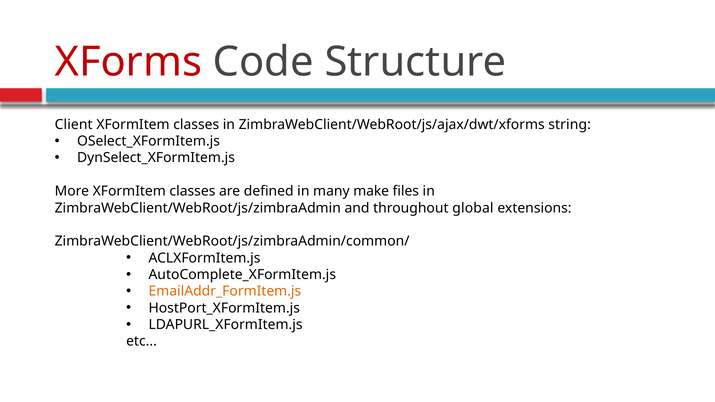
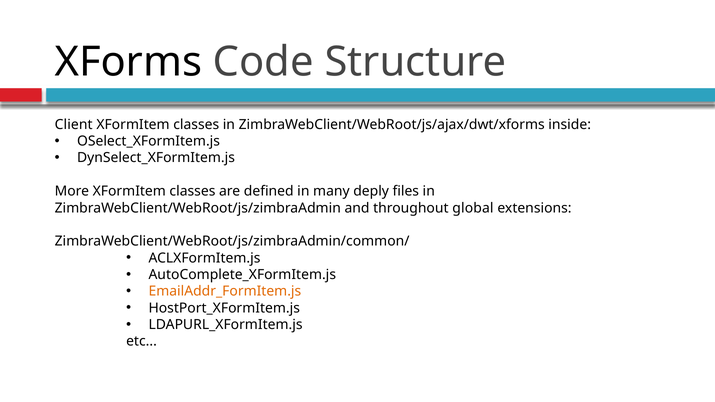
XForms colour: red -> black (128, 62)
string: string -> inside (570, 125)
make: make -> deply (371, 191)
